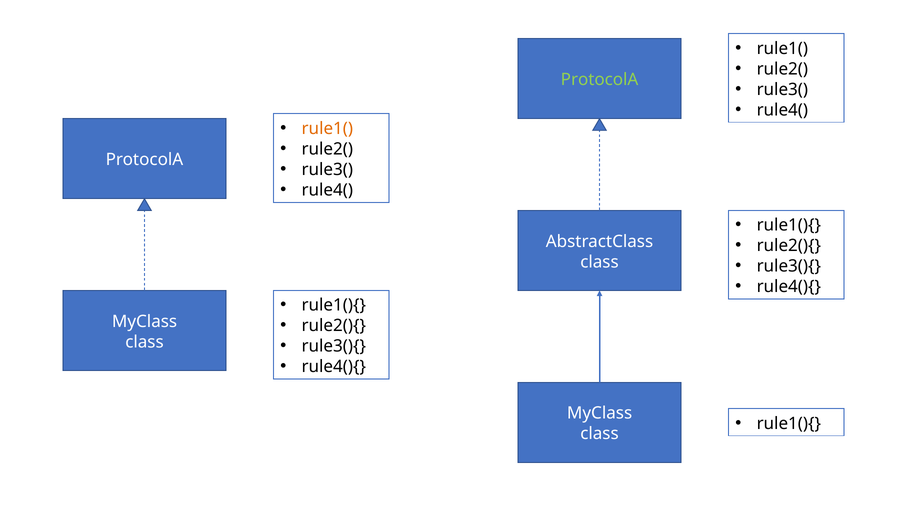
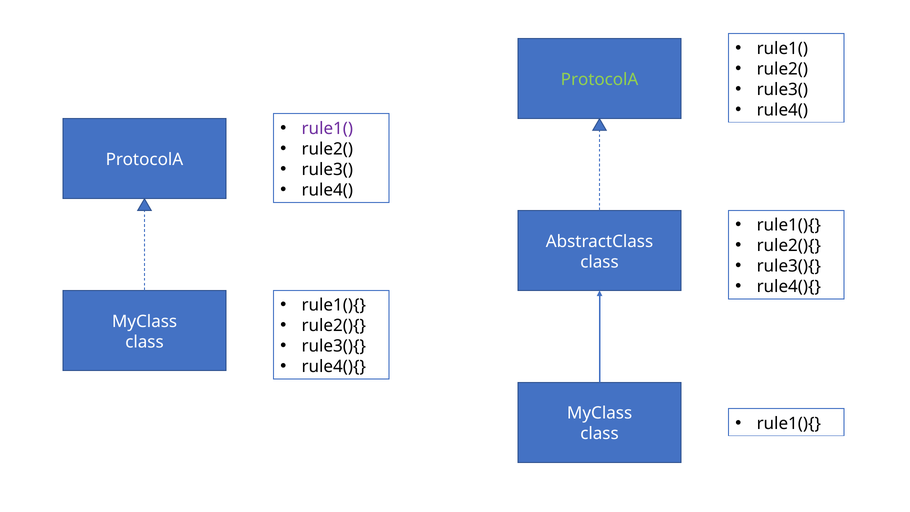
rule1( colour: orange -> purple (327, 128)
